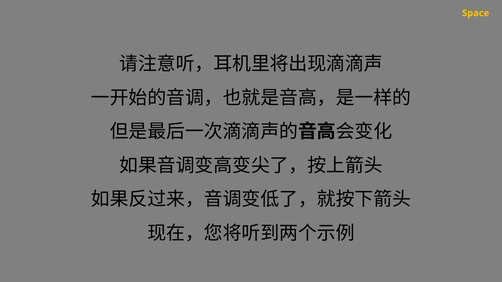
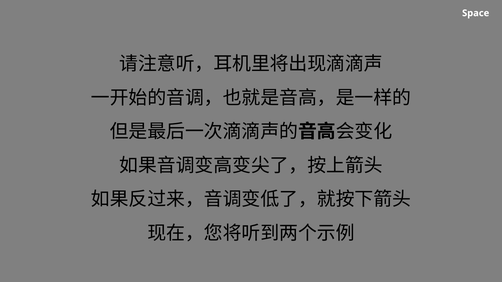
Space colour: yellow -> white (476, 13)
